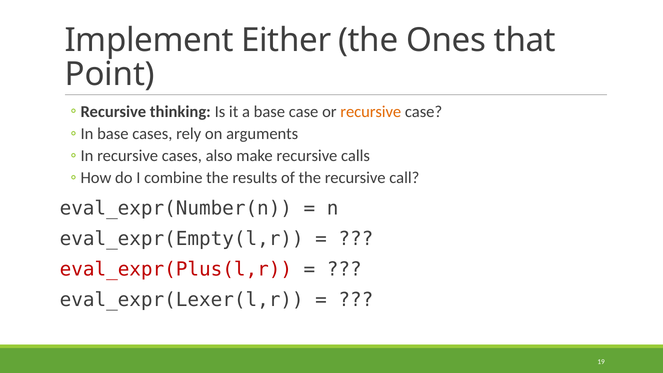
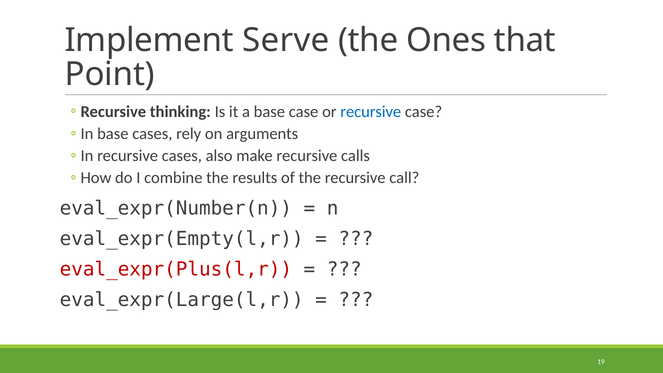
Either: Either -> Serve (286, 40)
recursive colour: orange -> blue (371, 112)
eval_expr(Lexer(l,r: eval_expr(Lexer(l,r -> eval_expr(Large(l,r (182, 300)
